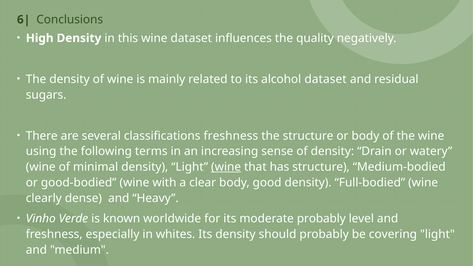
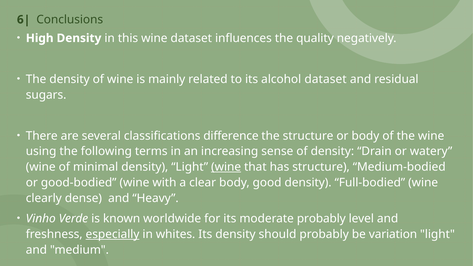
classifications freshness: freshness -> difference (231, 136)
especially underline: none -> present (113, 234)
covering: covering -> variation (393, 234)
